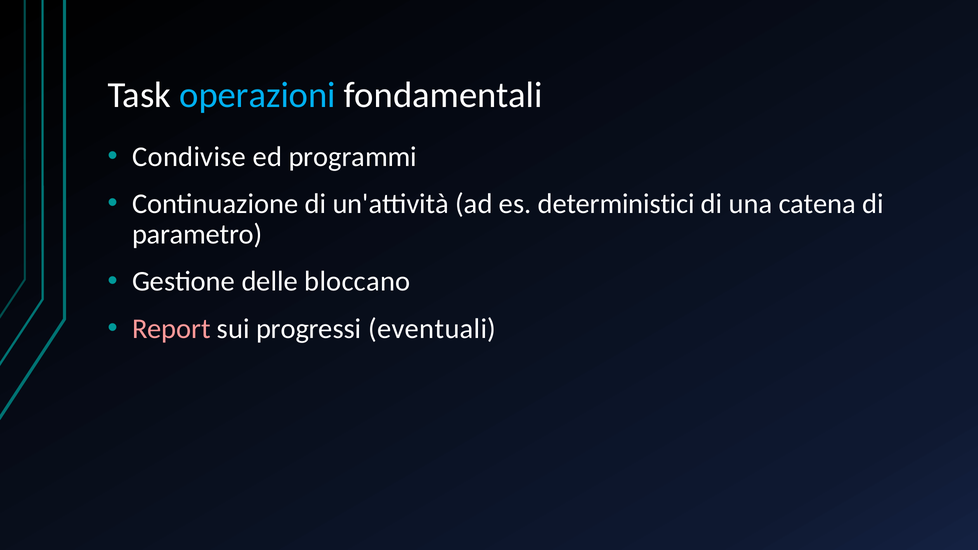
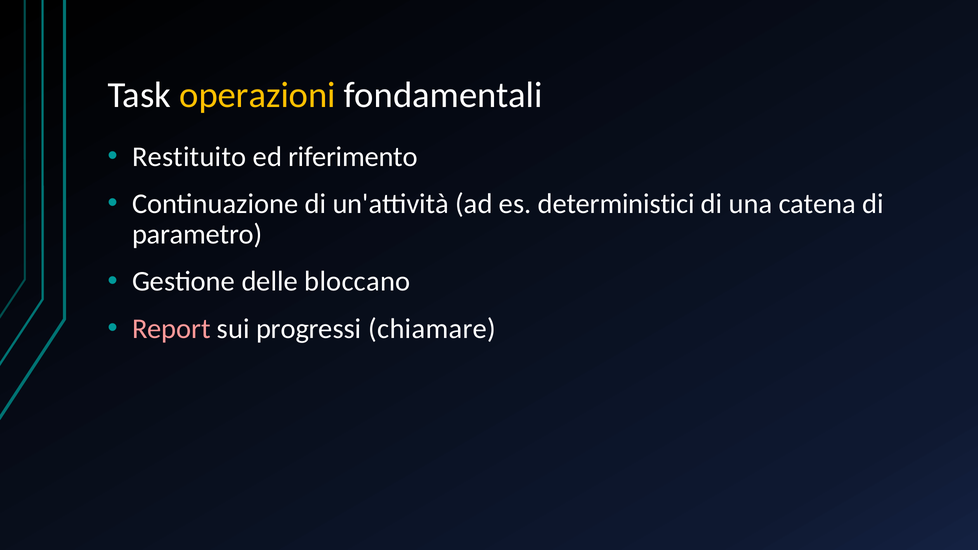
operazioni colour: light blue -> yellow (258, 95)
Condivise: Condivise -> Restituito (189, 157)
programmi: programmi -> riferimento (353, 157)
eventuali: eventuali -> chiamare (432, 329)
